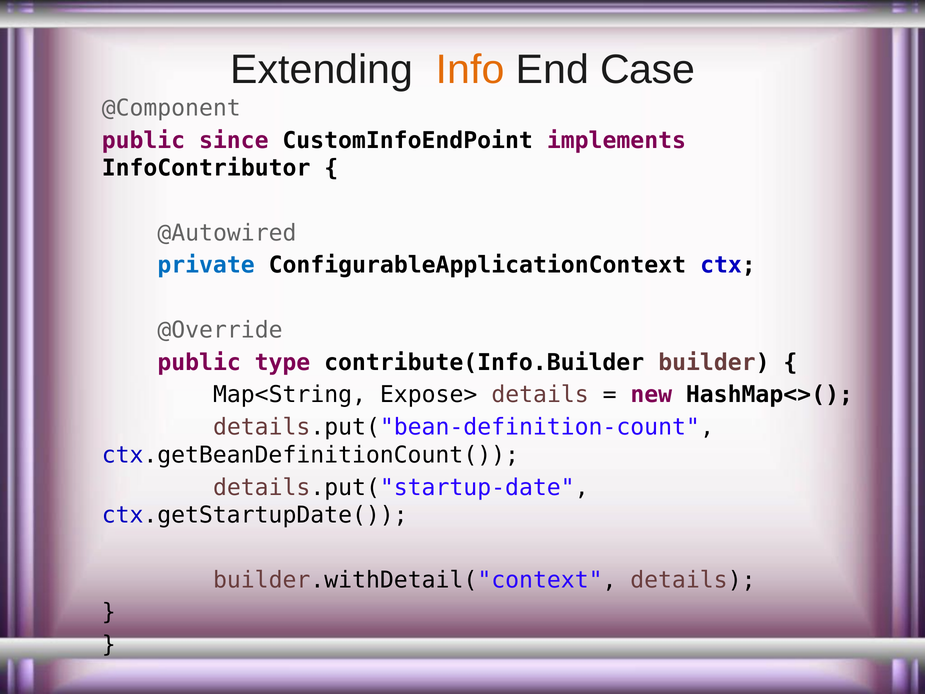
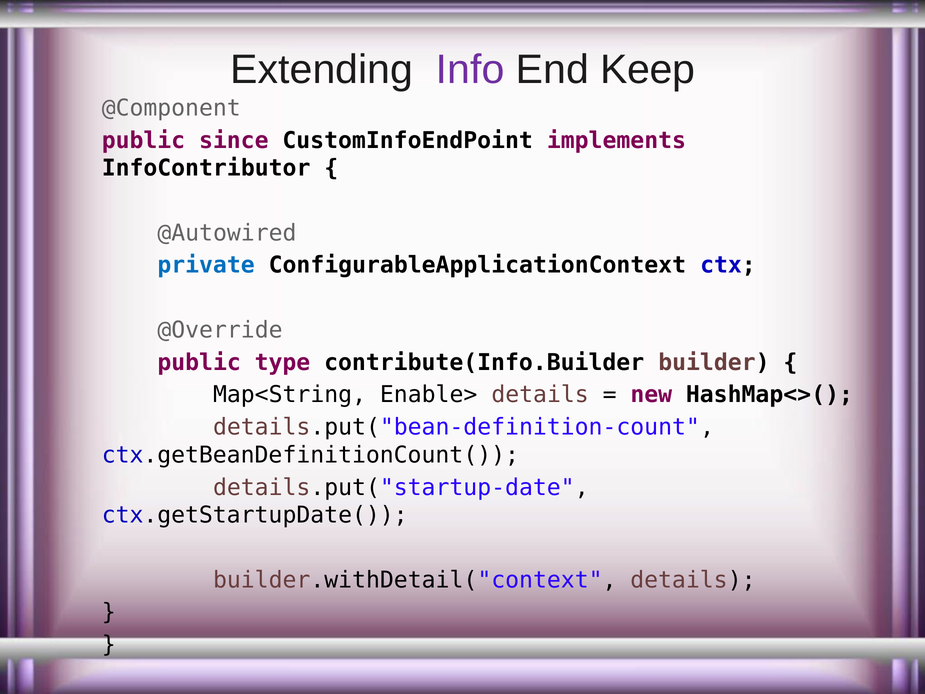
Info colour: orange -> purple (470, 70)
Case: Case -> Keep (648, 70)
Expose>: Expose> -> Enable> (429, 395)
